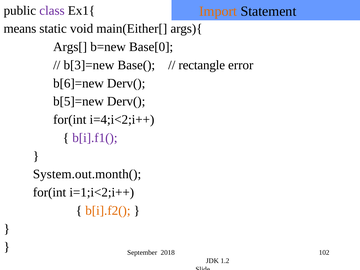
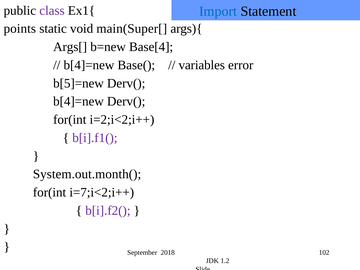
Import colour: orange -> blue (218, 11)
means: means -> points (20, 29)
main(Either[: main(Either[ -> main(Super[ (132, 29)
Base[0: Base[0 -> Base[4 (151, 47)
b[3]=new: b[3]=new -> b[4]=new (89, 65)
rectangle: rectangle -> variables (202, 65)
b[6]=new: b[6]=new -> b[5]=new (78, 83)
b[5]=new: b[5]=new -> b[4]=new (78, 101)
i=4;i<2;i++: i=4;i<2;i++ -> i=2;i<2;i++ (122, 120)
i=1;i<2;i++: i=1;i<2;i++ -> i=7;i<2;i++ (102, 192)
b[i].f2( colour: orange -> purple (108, 211)
